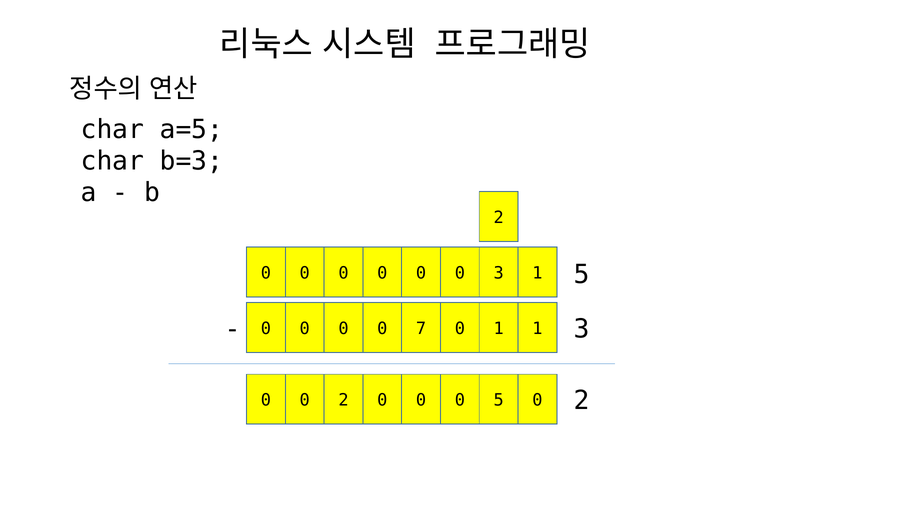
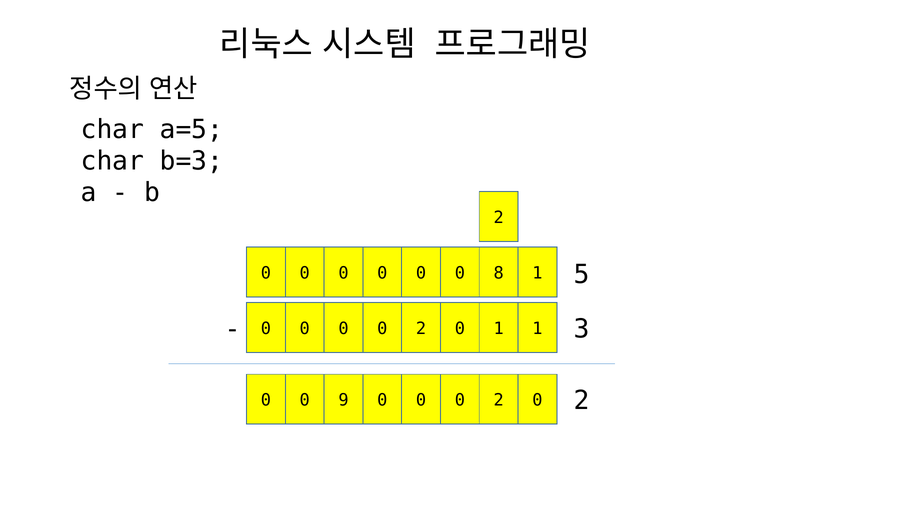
0 3: 3 -> 8 (499, 273)
7: 7 -> 2 (421, 329)
0 2: 2 -> 9 (344, 400)
5: 5 -> 2 (499, 400)
